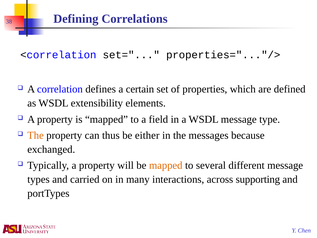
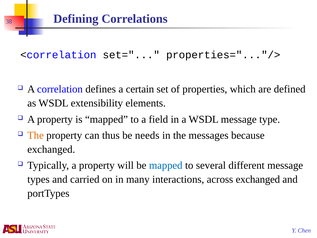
either: either -> needs (147, 135)
mapped colour: orange -> blue (166, 165)
across supporting: supporting -> exchanged (258, 179)
